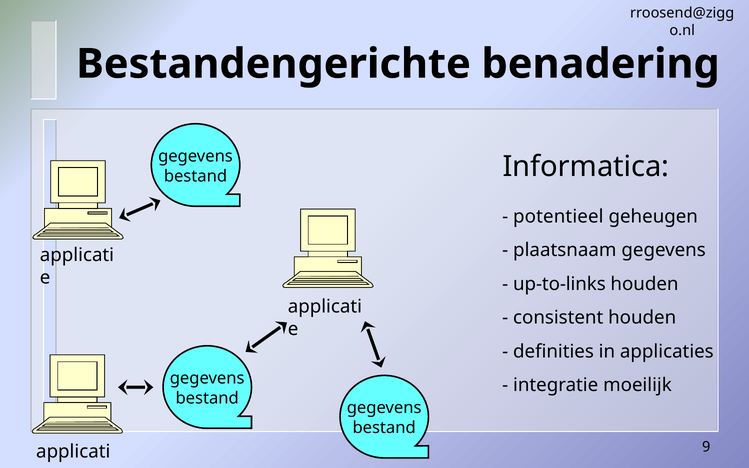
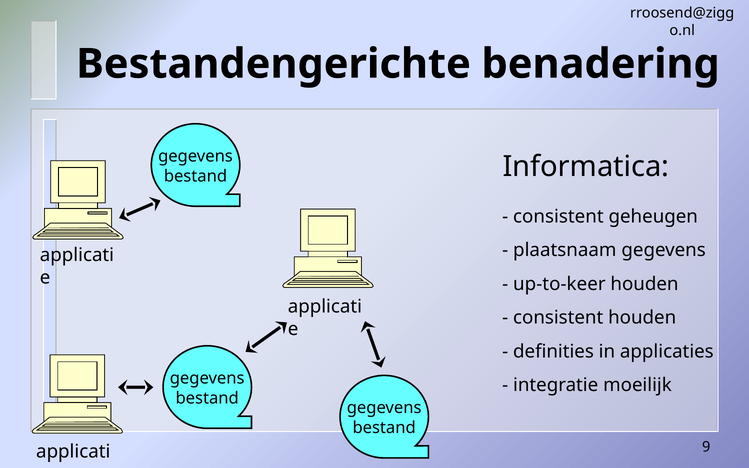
potentieel: potentieel -> consistent (558, 217)
up-to-links: up-to-links -> up-to-keer (559, 284)
